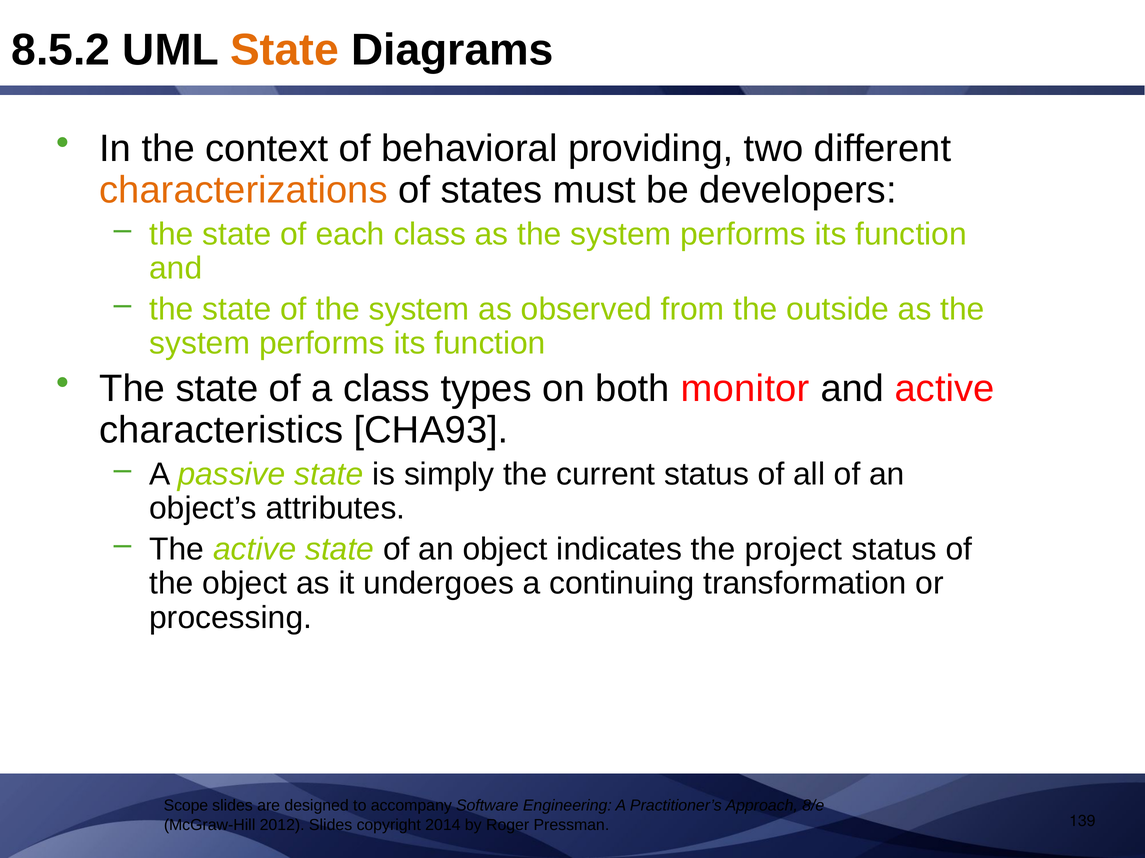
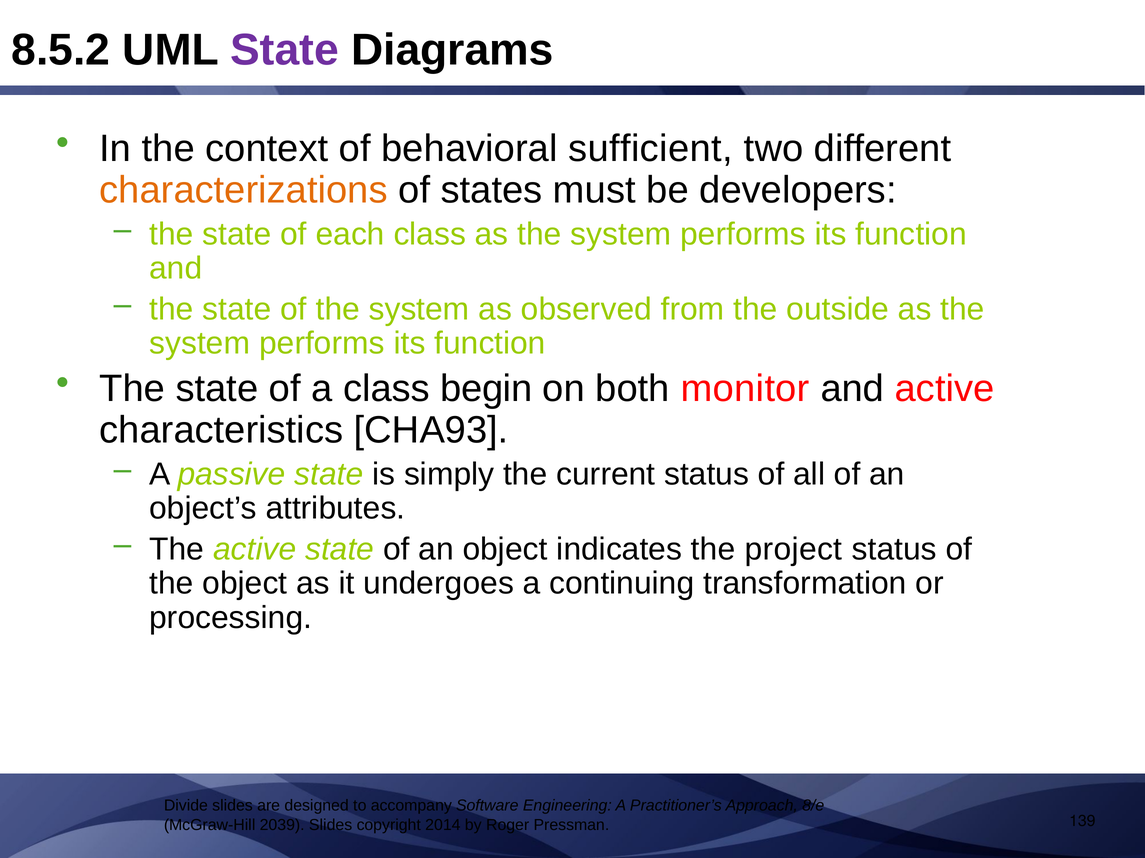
State colour: orange -> purple (285, 50)
providing: providing -> sufficient (651, 149)
types: types -> begin (486, 389)
Scope: Scope -> Divide (186, 806)
2012: 2012 -> 2039 (282, 826)
